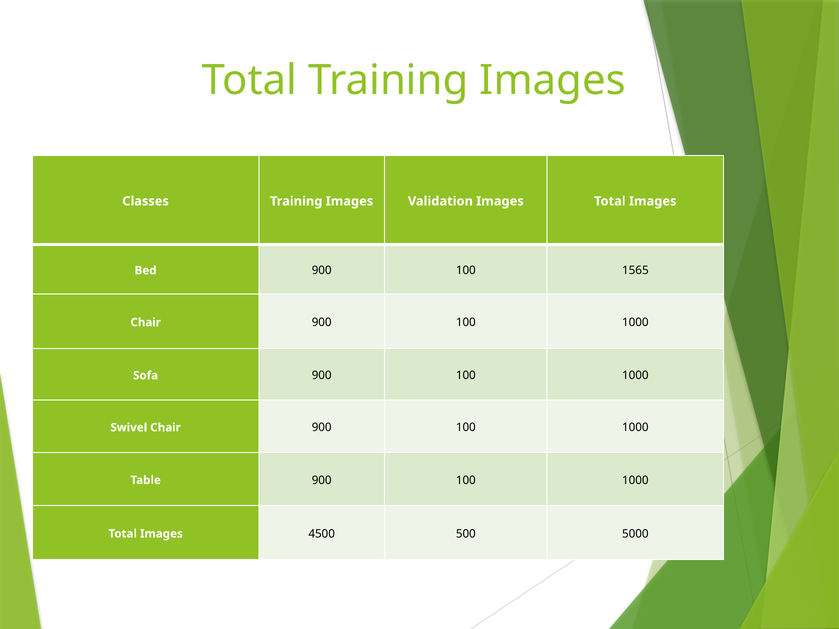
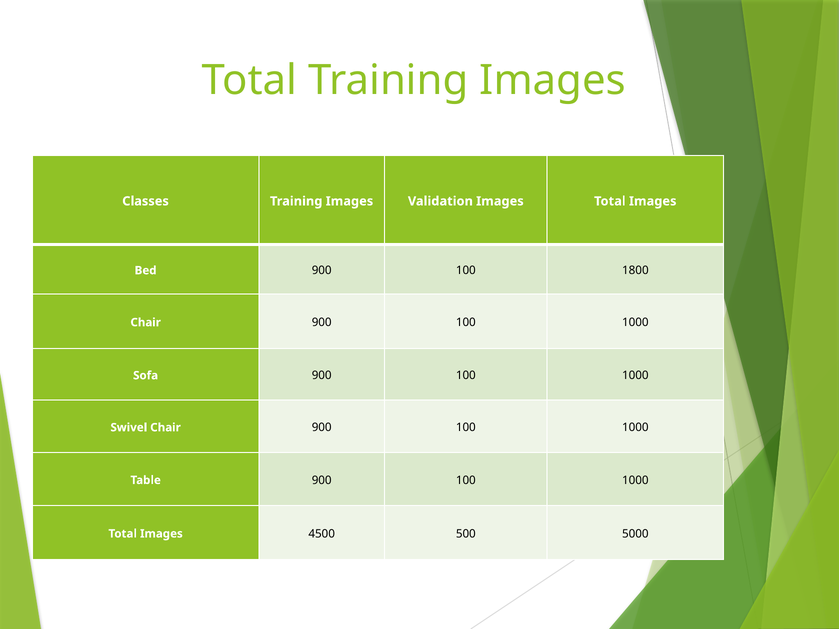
1565: 1565 -> 1800 (635, 271)
